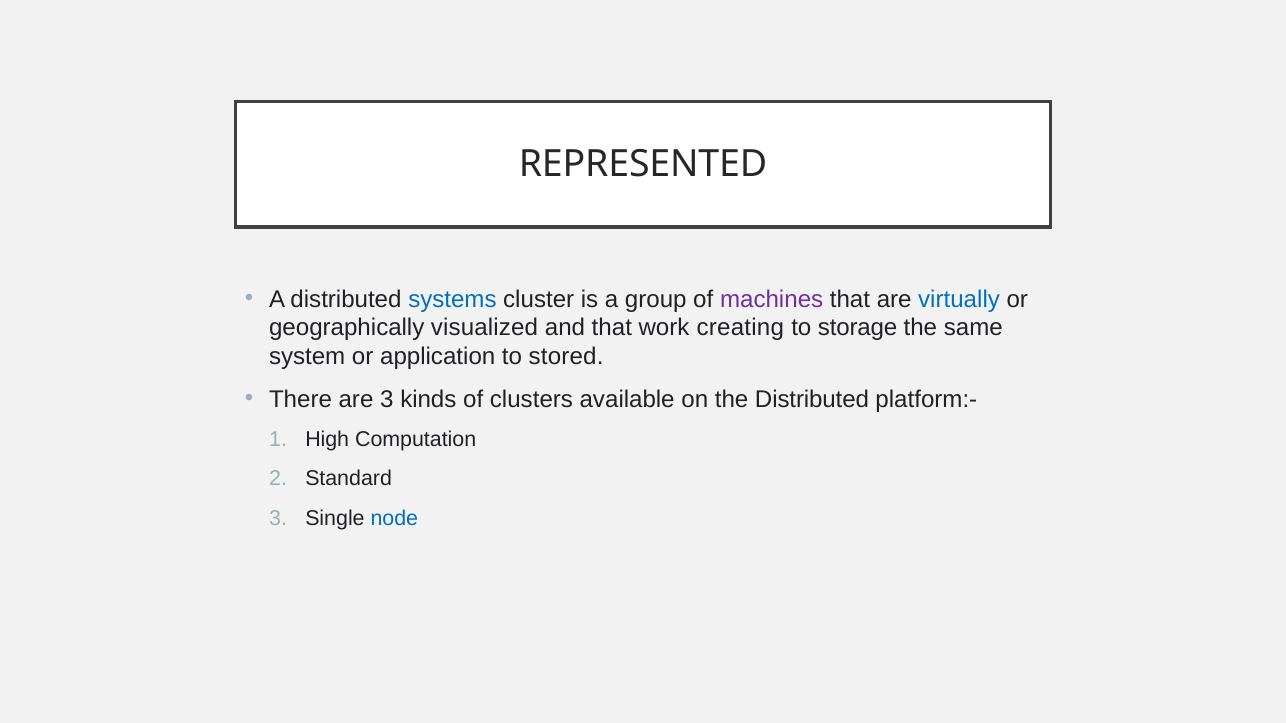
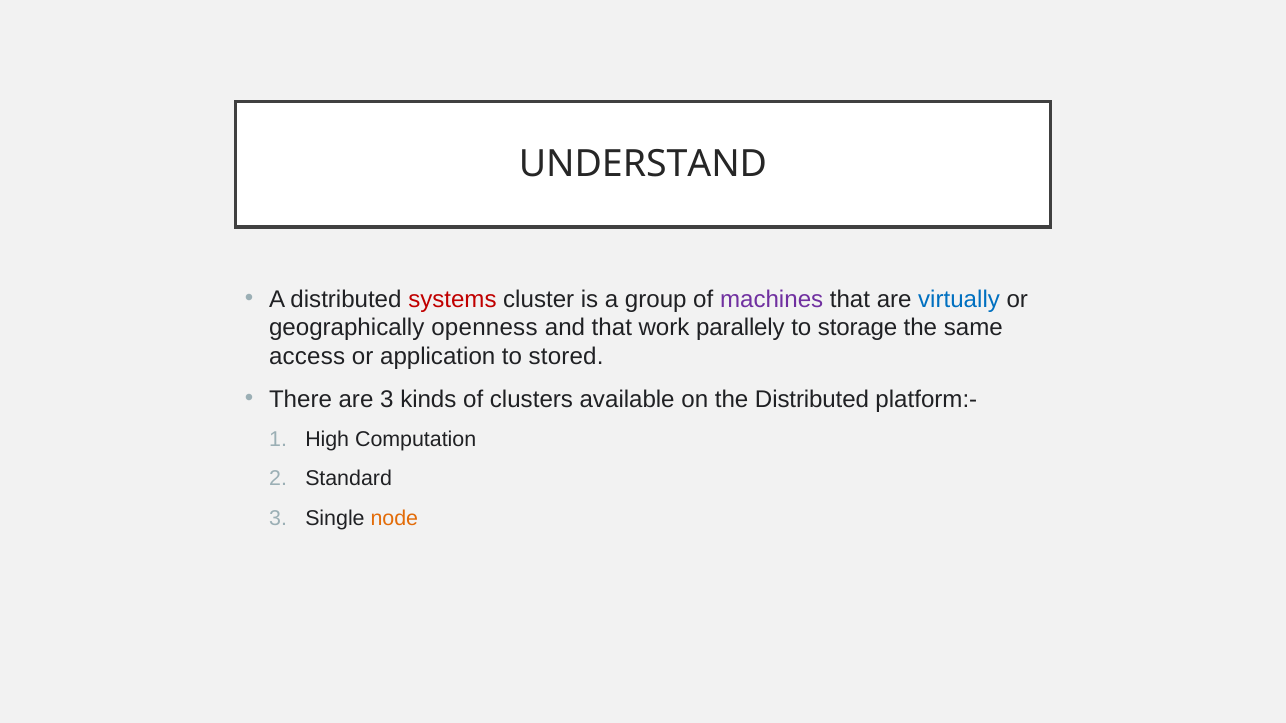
REPRESENTED: REPRESENTED -> UNDERSTAND (643, 164)
systems colour: blue -> red (452, 299)
visualized: visualized -> openness (484, 328)
creating: creating -> parallely (740, 328)
system: system -> access (307, 357)
node colour: blue -> orange (394, 518)
